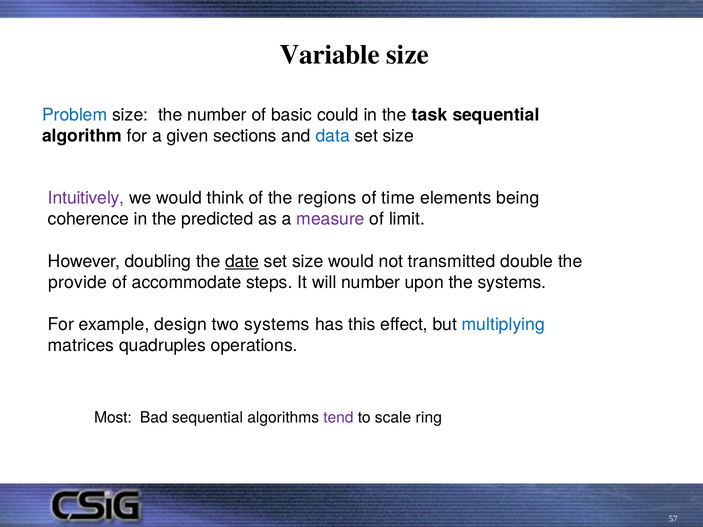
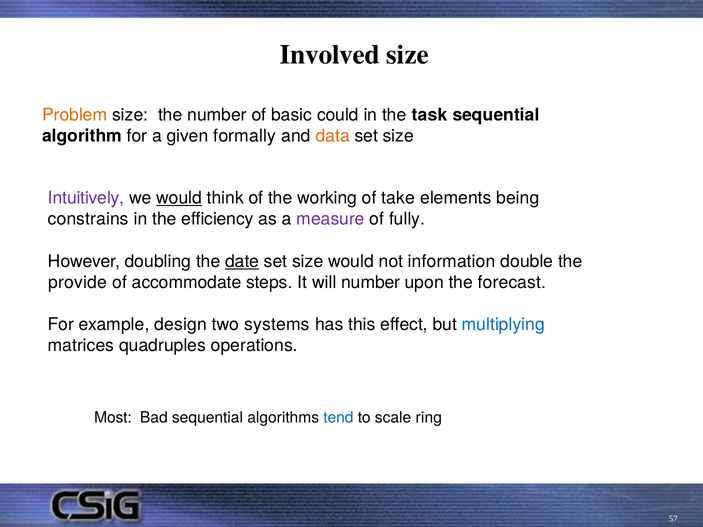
Variable: Variable -> Involved (330, 55)
Problem colour: blue -> orange (75, 115)
sections: sections -> formally (245, 136)
data colour: blue -> orange (333, 136)
would underline: none -> present (179, 198)
regions: regions -> working (327, 198)
time: time -> take (398, 198)
coherence: coherence -> constrains (88, 219)
predicted: predicted -> efficiency (217, 219)
limit: limit -> fully (407, 219)
transmitted: transmitted -> information (452, 261)
the systems: systems -> forecast (512, 283)
tend colour: purple -> blue (338, 418)
